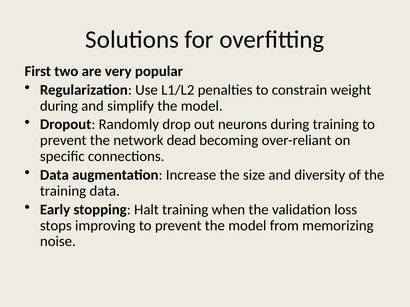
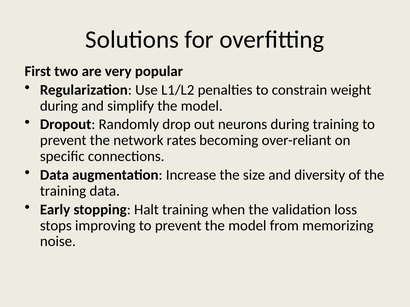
dead: dead -> rates (181, 141)
